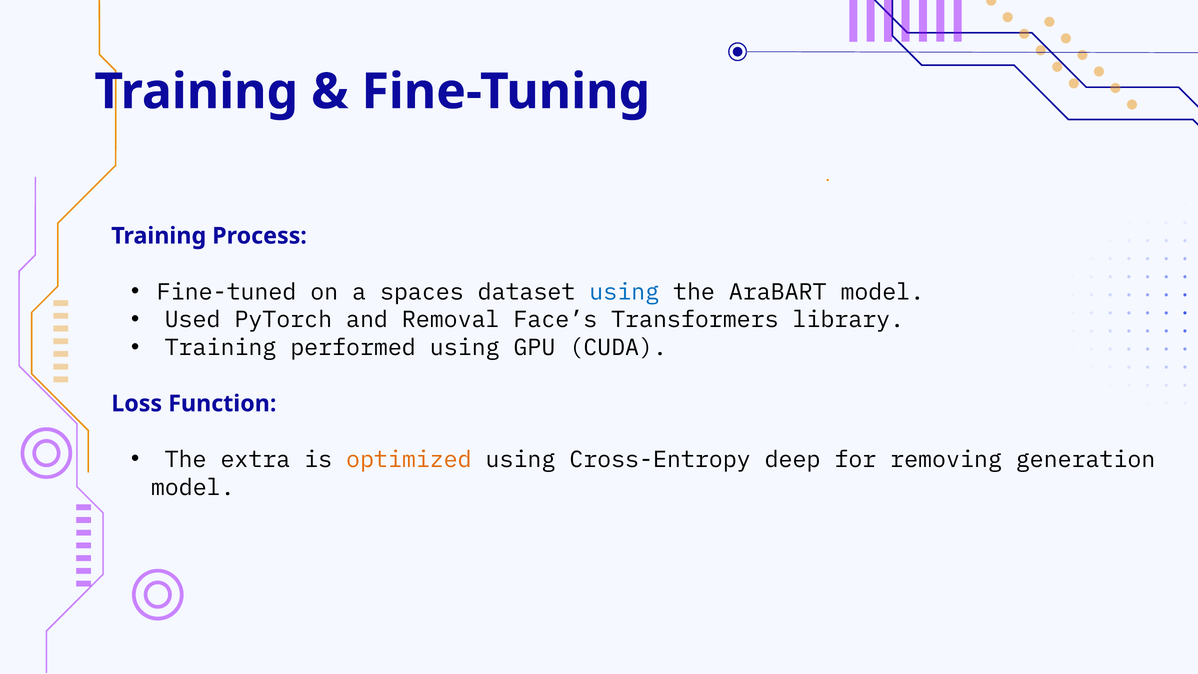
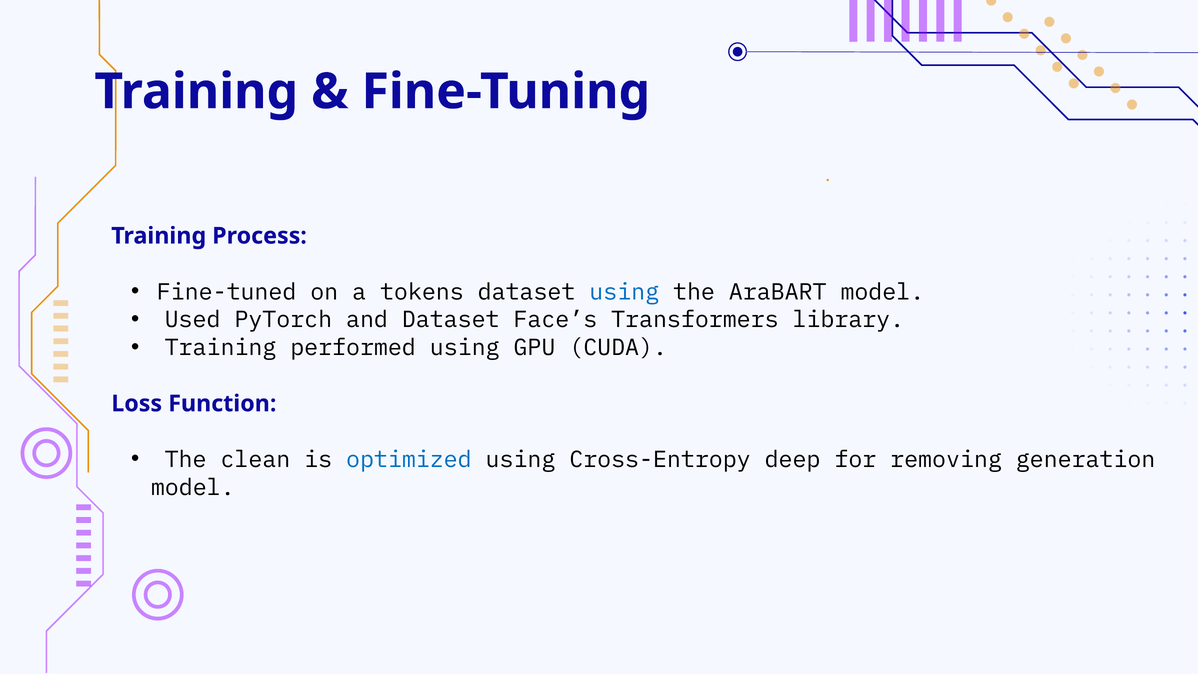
spaces: spaces -> tokens (422, 292)
and Removal: Removal -> Dataset (451, 320)
extra: extra -> clean (255, 459)
optimized colour: orange -> blue (409, 459)
